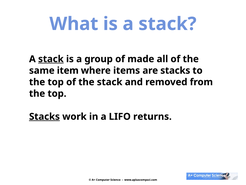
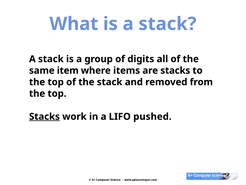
stack underline: present -> none (51, 59)
made: made -> digits (141, 59)
returns: returns -> pushed (152, 116)
